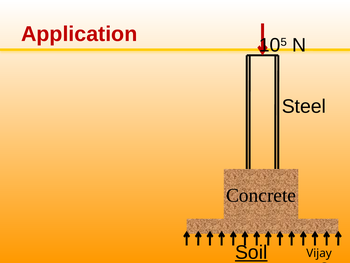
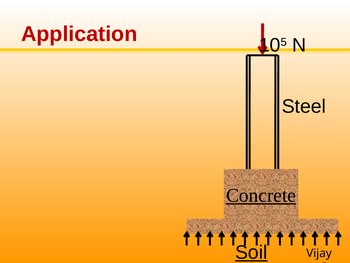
Concrete underline: none -> present (261, 195)
